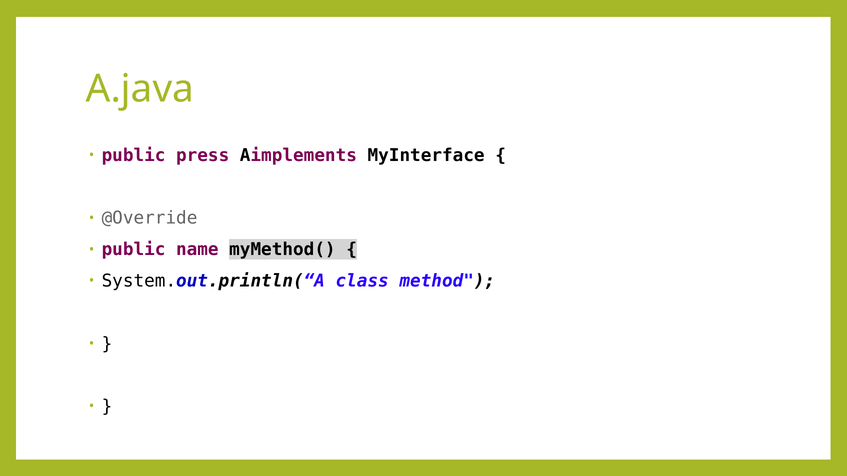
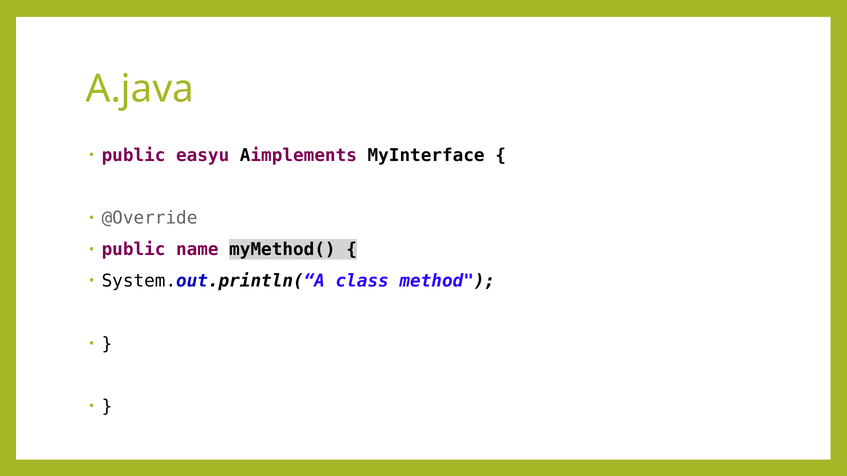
press: press -> easyu (203, 156)
